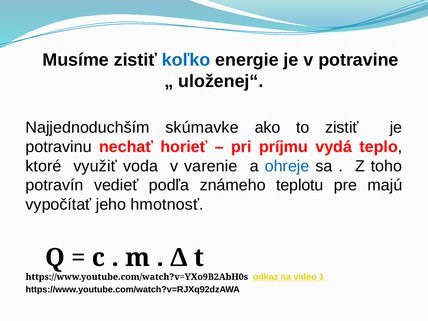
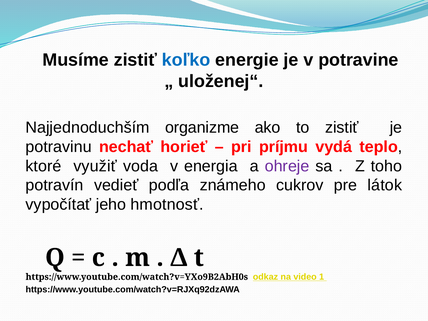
skúmavke: skúmavke -> organizme (202, 128)
varenie: varenie -> energia (211, 166)
ohreje colour: blue -> purple (287, 166)
teplotu: teplotu -> cukrov (300, 185)
majú: majú -> látok (385, 185)
